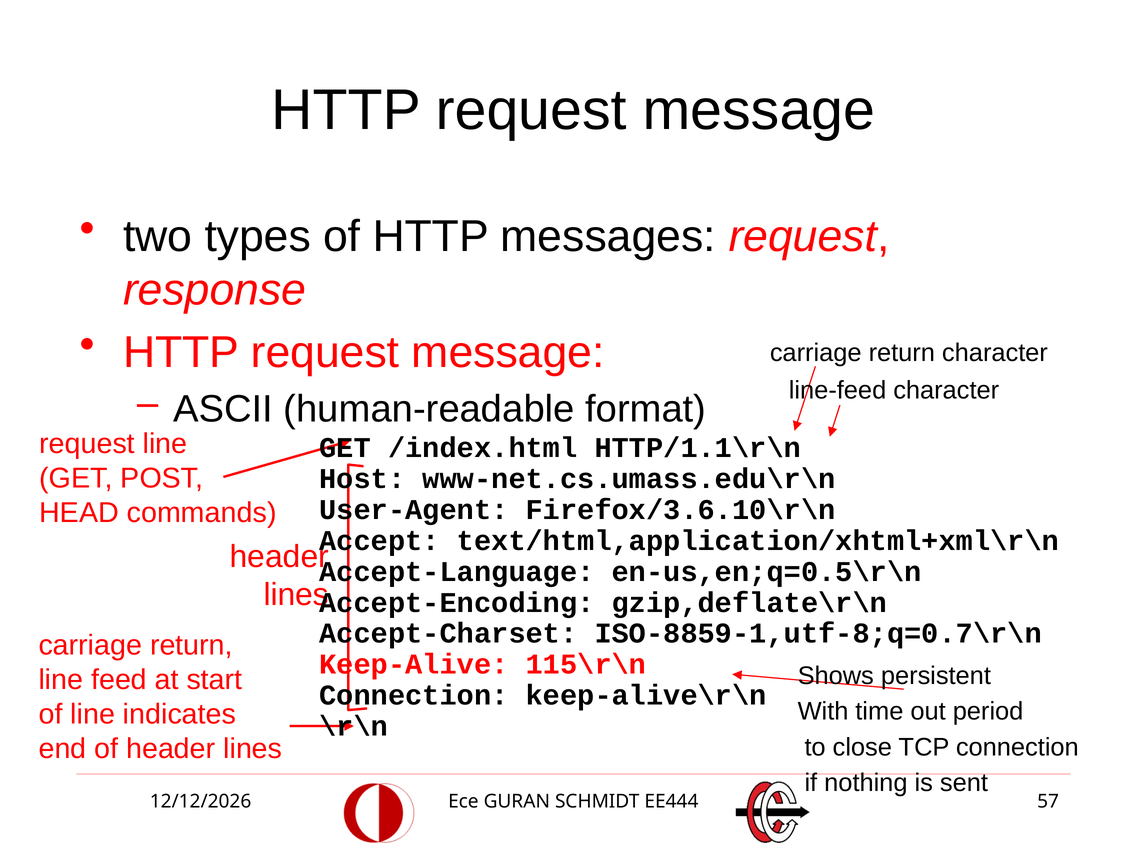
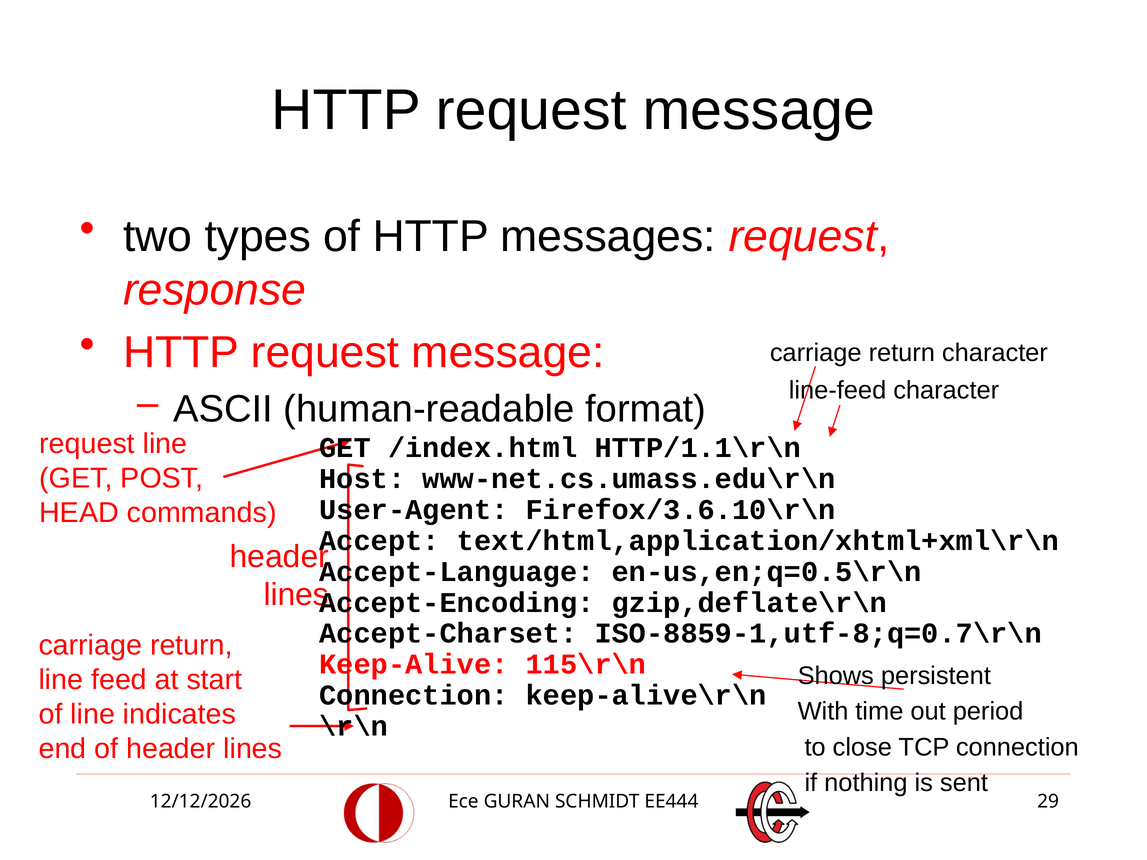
57: 57 -> 29 (1048, 802)
